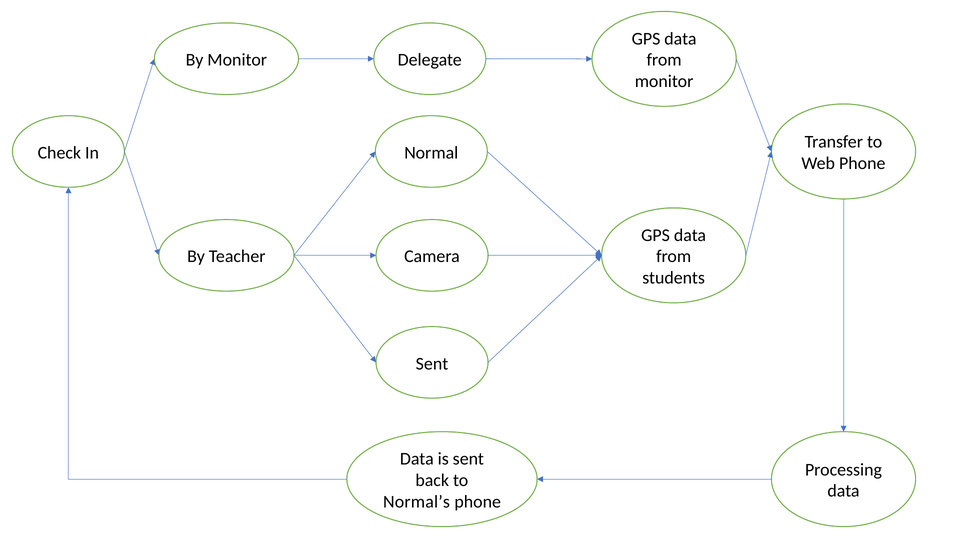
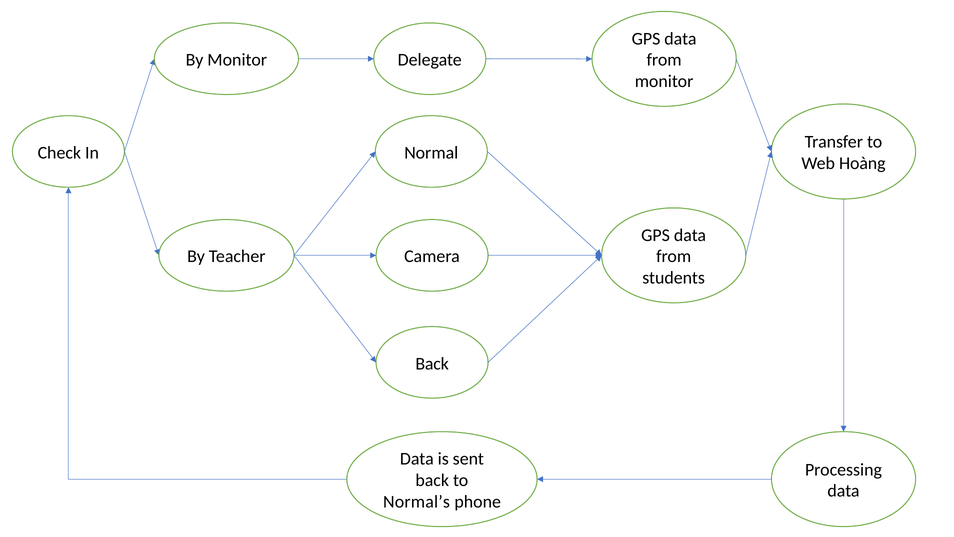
Web Phone: Phone -> Hoàng (862, 163)
Sent: Sent -> Back (432, 363)
